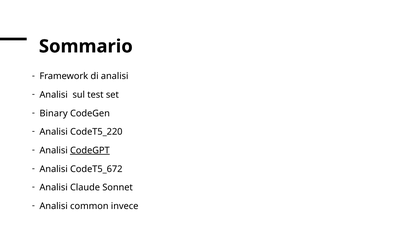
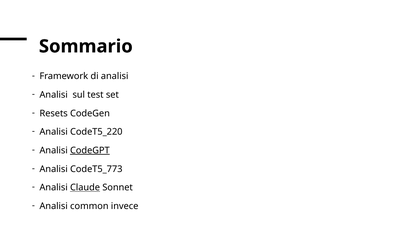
Binary: Binary -> Resets (54, 113)
CodeT5_672: CodeT5_672 -> CodeT5_773 (96, 169)
Claude underline: none -> present (85, 188)
